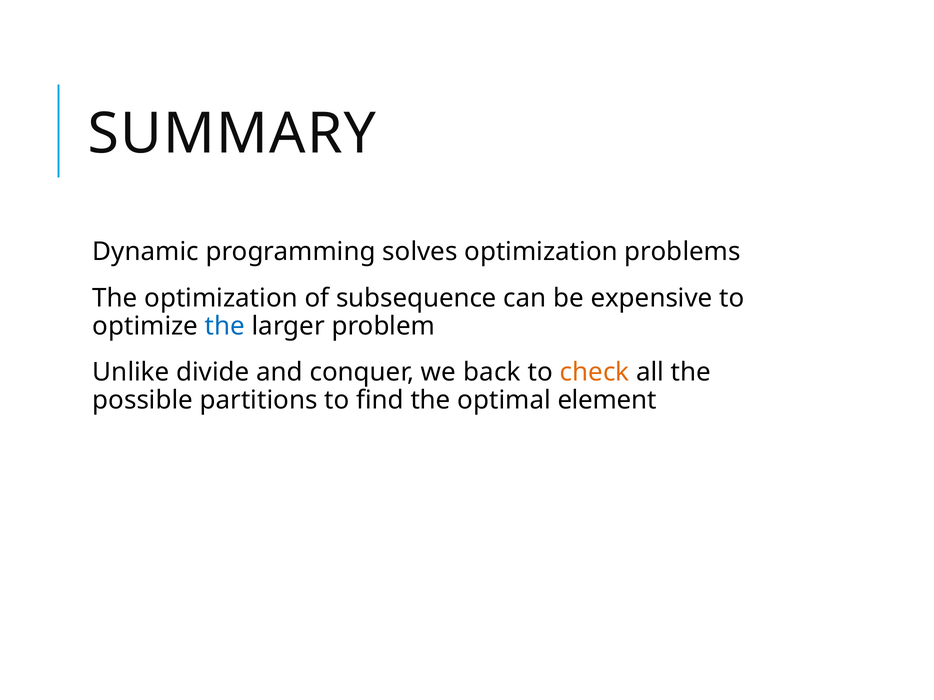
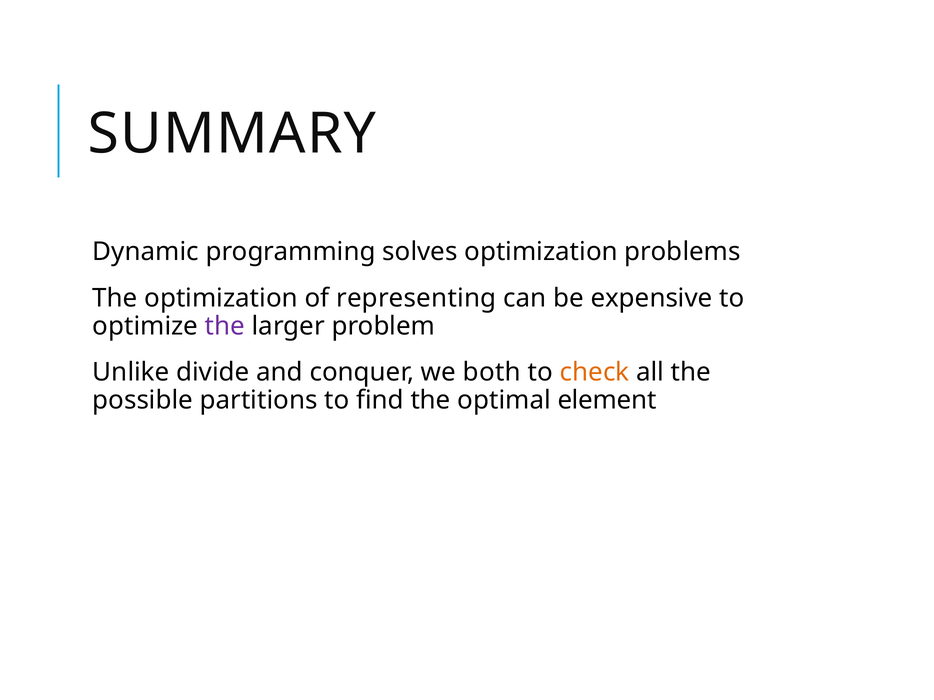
subsequence: subsequence -> representing (416, 298)
the colour: blue -> purple (225, 326)
back: back -> both (492, 372)
